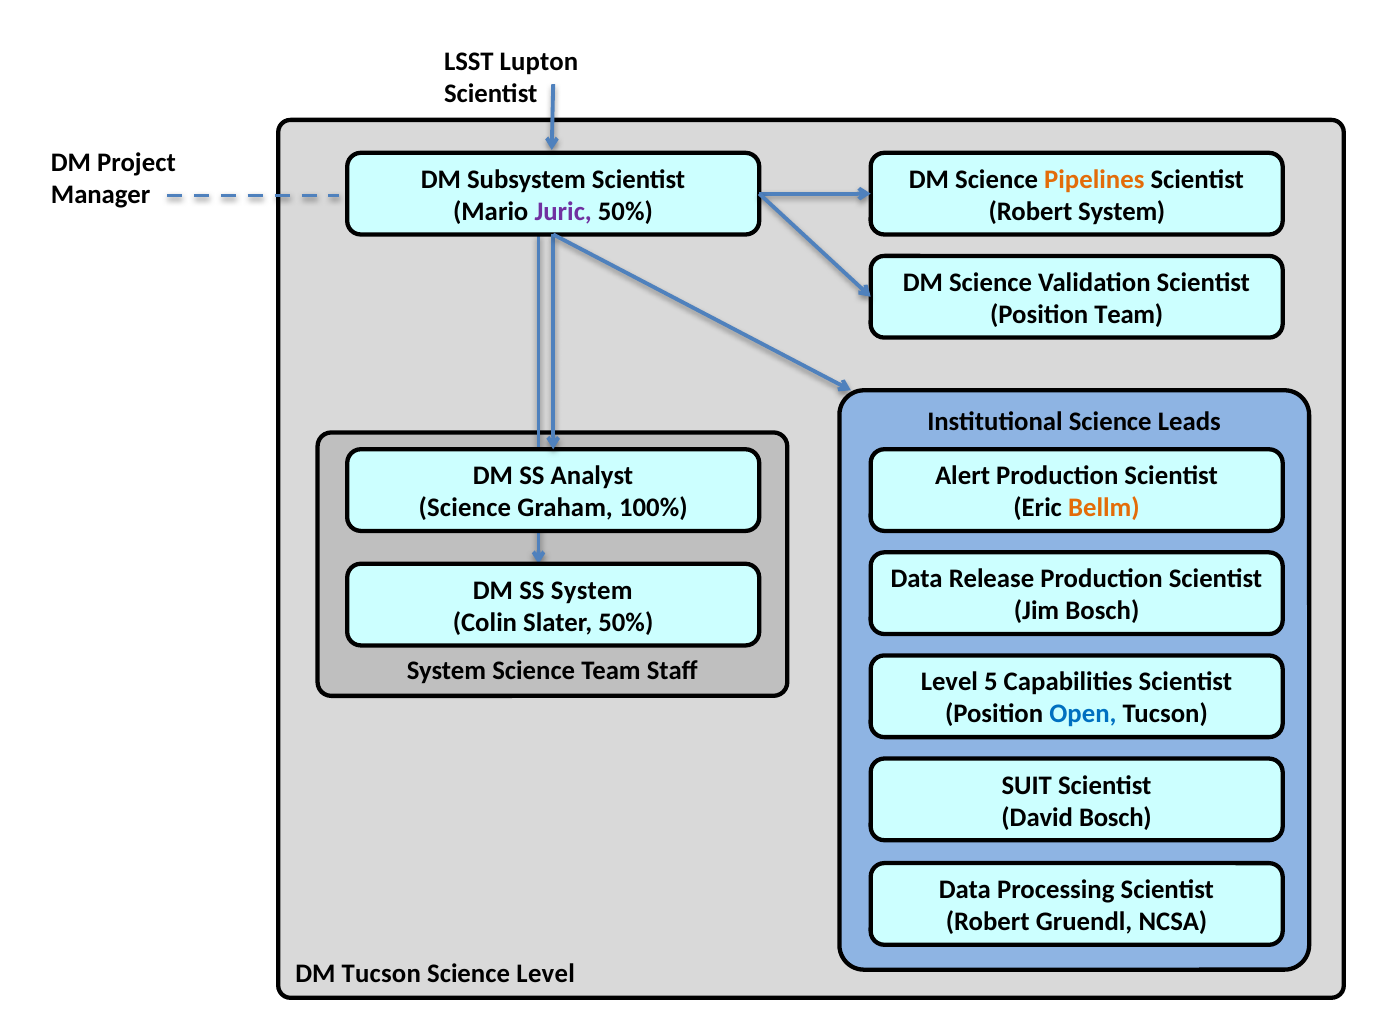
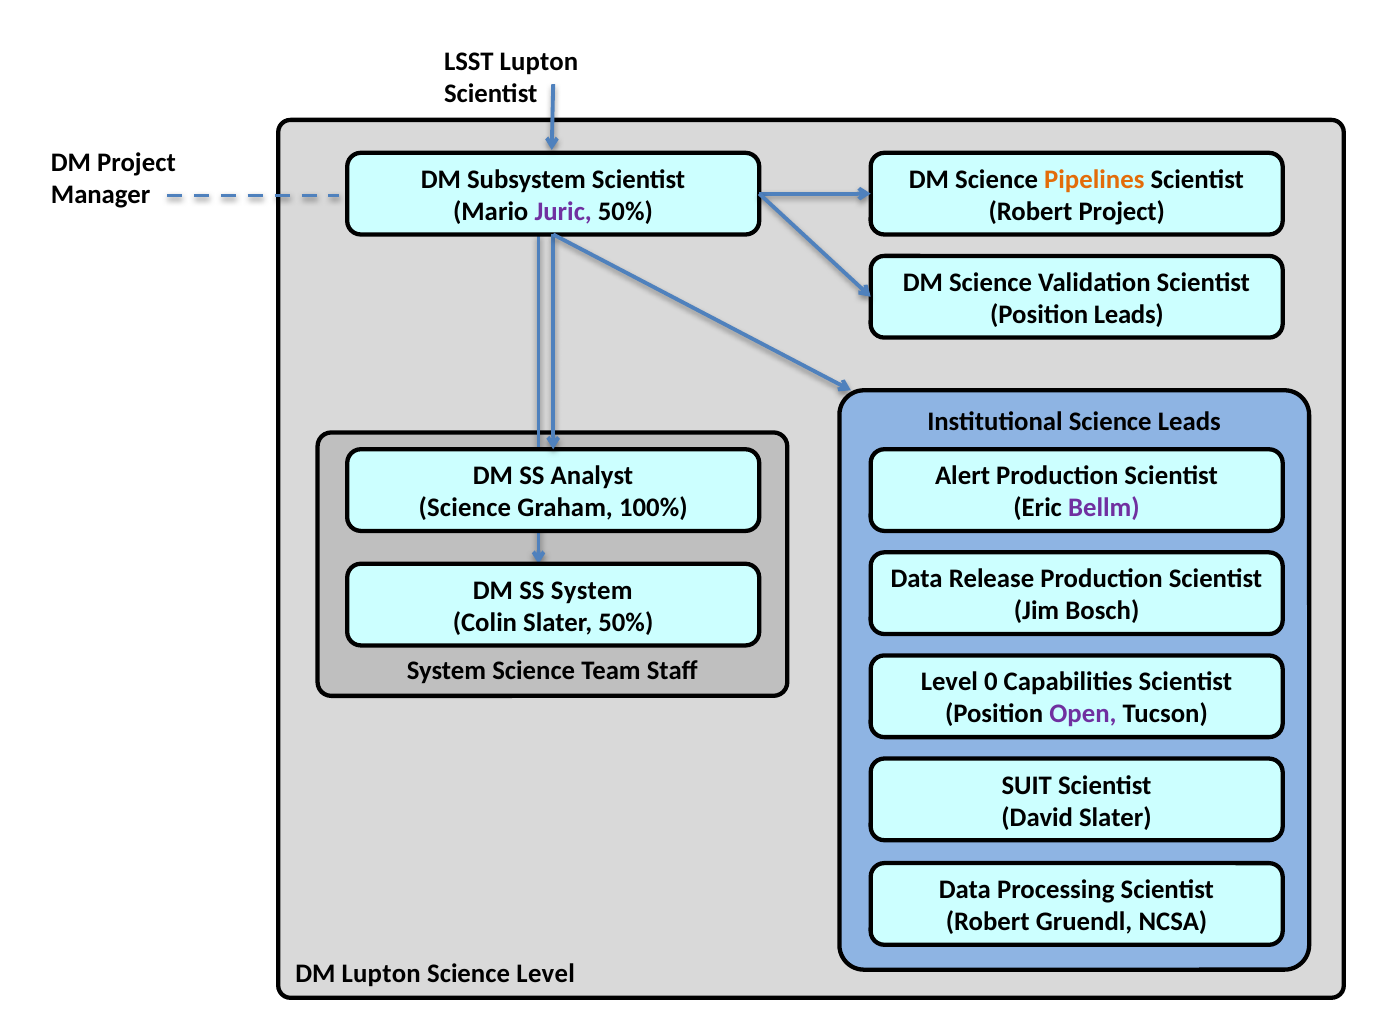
Robert System: System -> Project (1122, 212)
Position Team: Team -> Leads (1129, 315)
Bellm colour: orange -> purple (1104, 508)
5: 5 -> 0 (991, 682)
Open colour: blue -> purple (1083, 714)
David Bosch: Bosch -> Slater (1115, 817)
DM Tucson: Tucson -> Lupton (381, 973)
